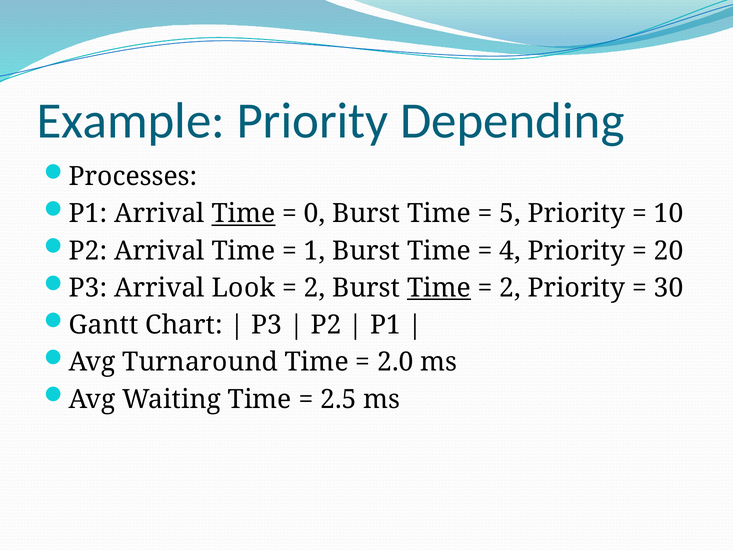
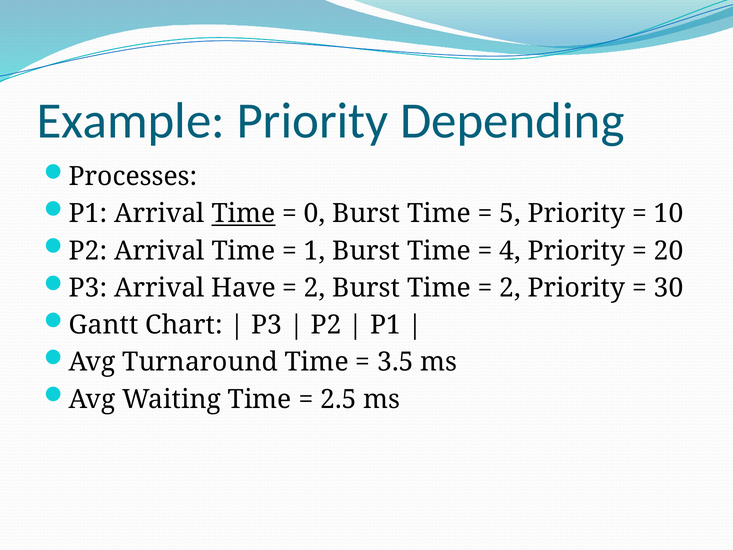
Look: Look -> Have (244, 288)
Time underline: present -> none (439, 288)
2.0: 2.0 -> 3.5 (395, 362)
